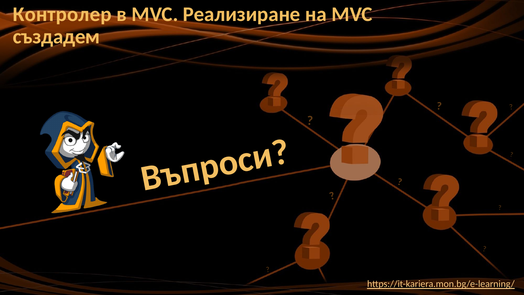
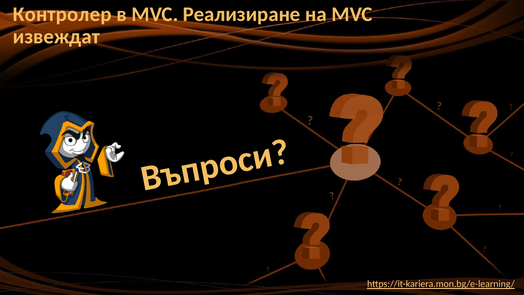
създадем: създадем -> извеждат (56, 37)
